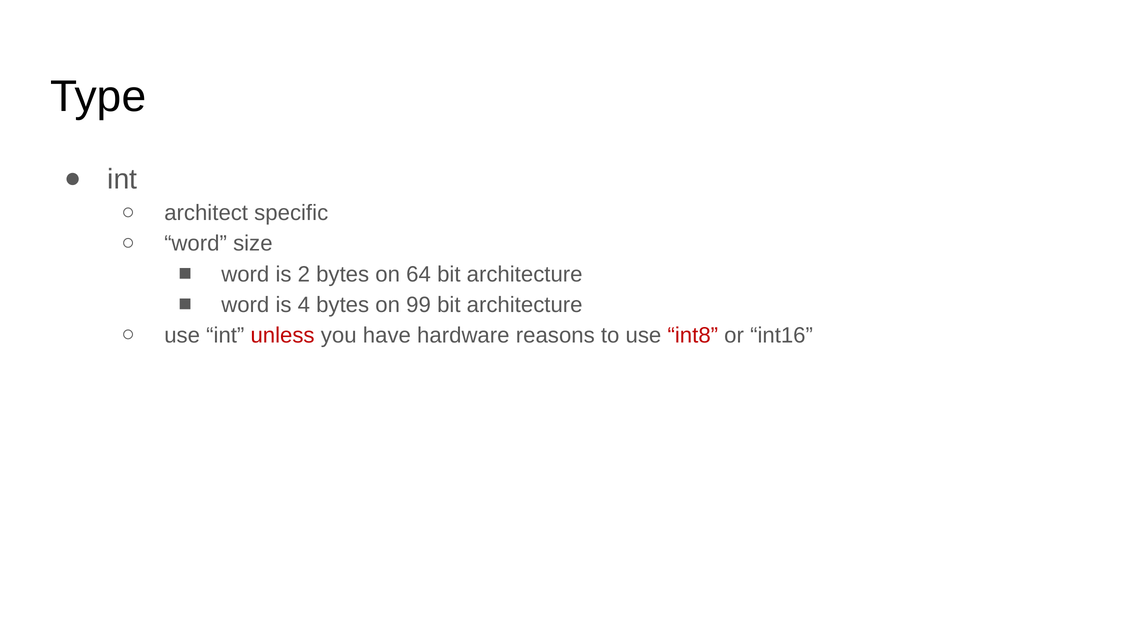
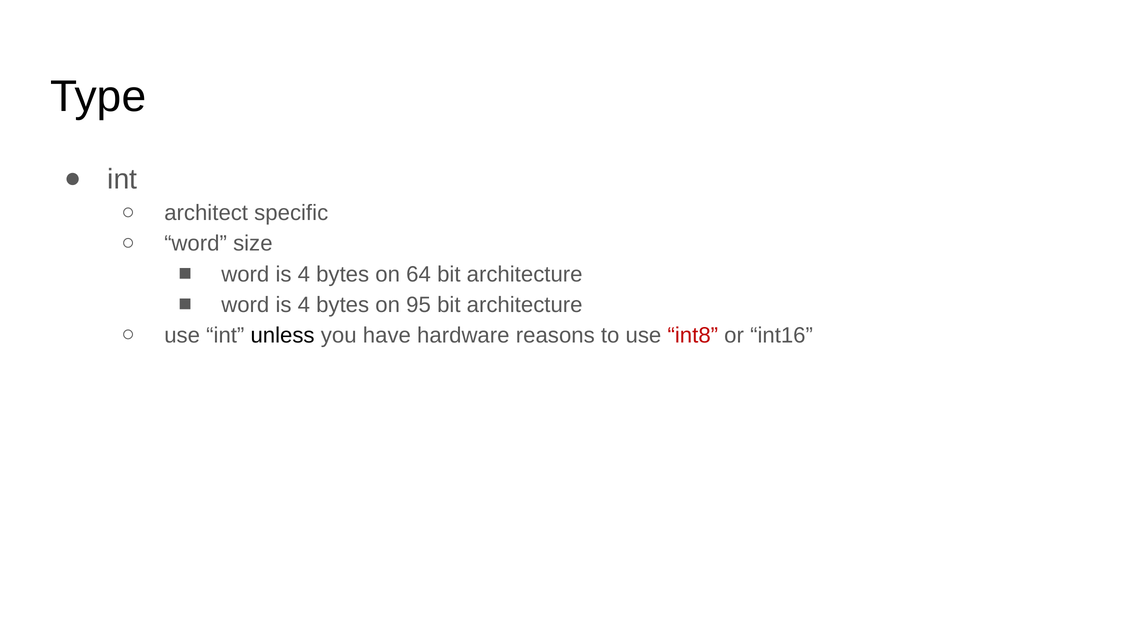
2: 2 -> 4 (304, 274)
99: 99 -> 95 (419, 305)
unless colour: red -> black (283, 335)
